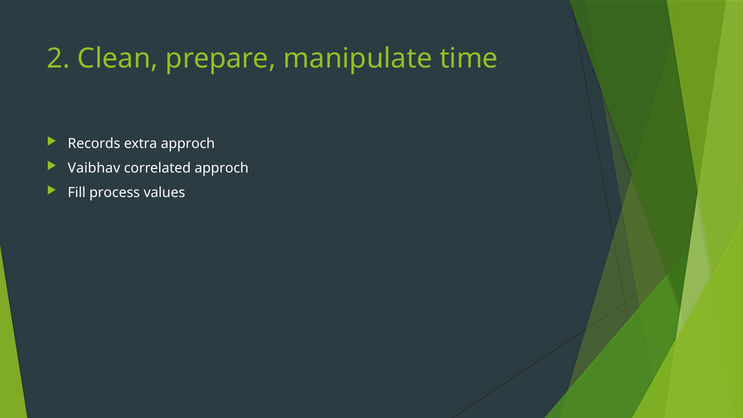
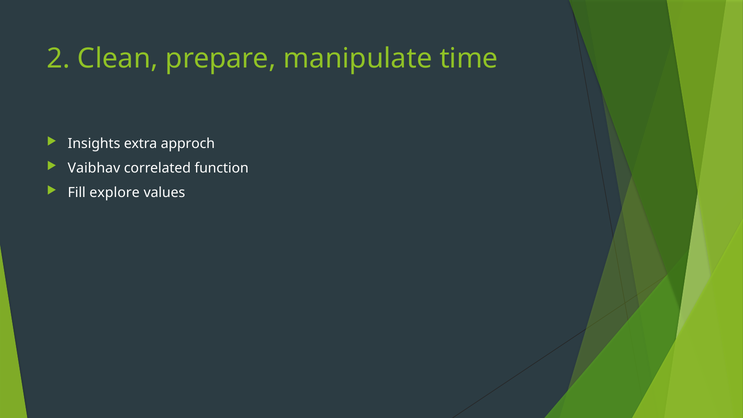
Records: Records -> Insights (94, 144)
correlated approch: approch -> function (222, 168)
process: process -> explore (115, 193)
